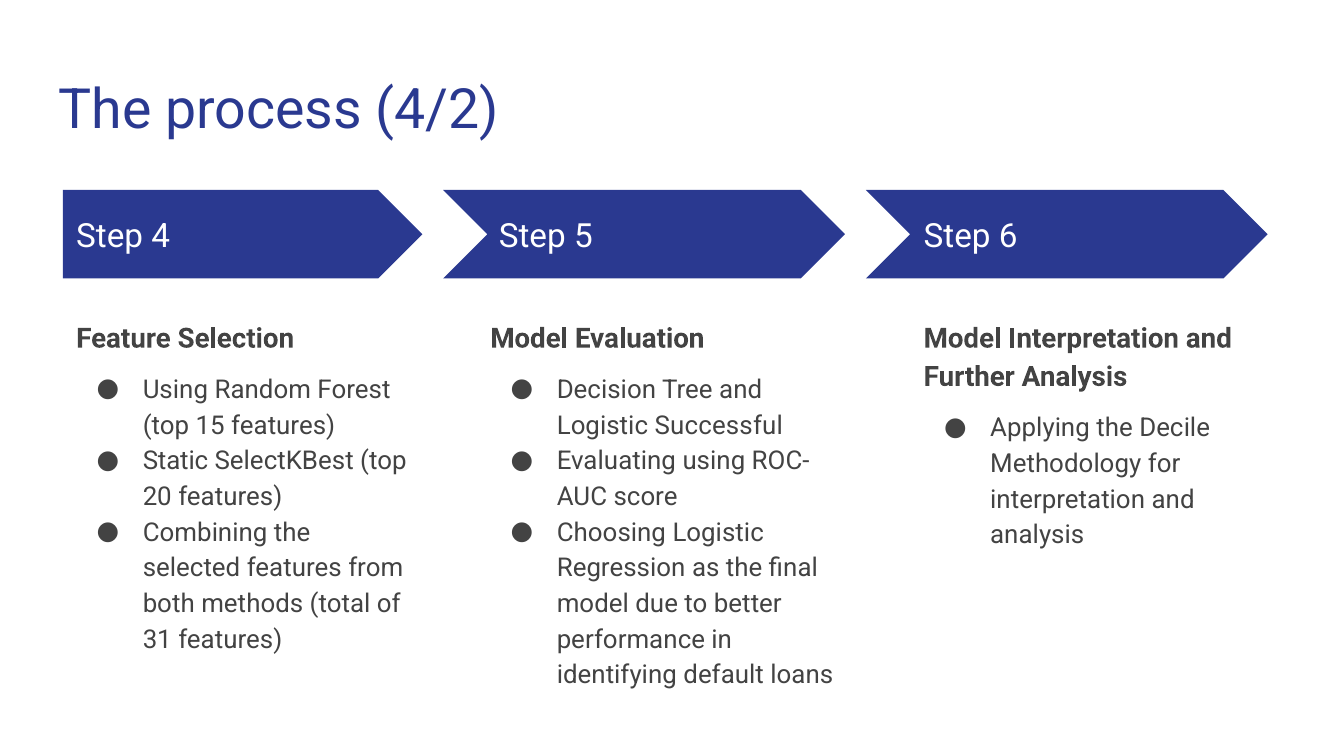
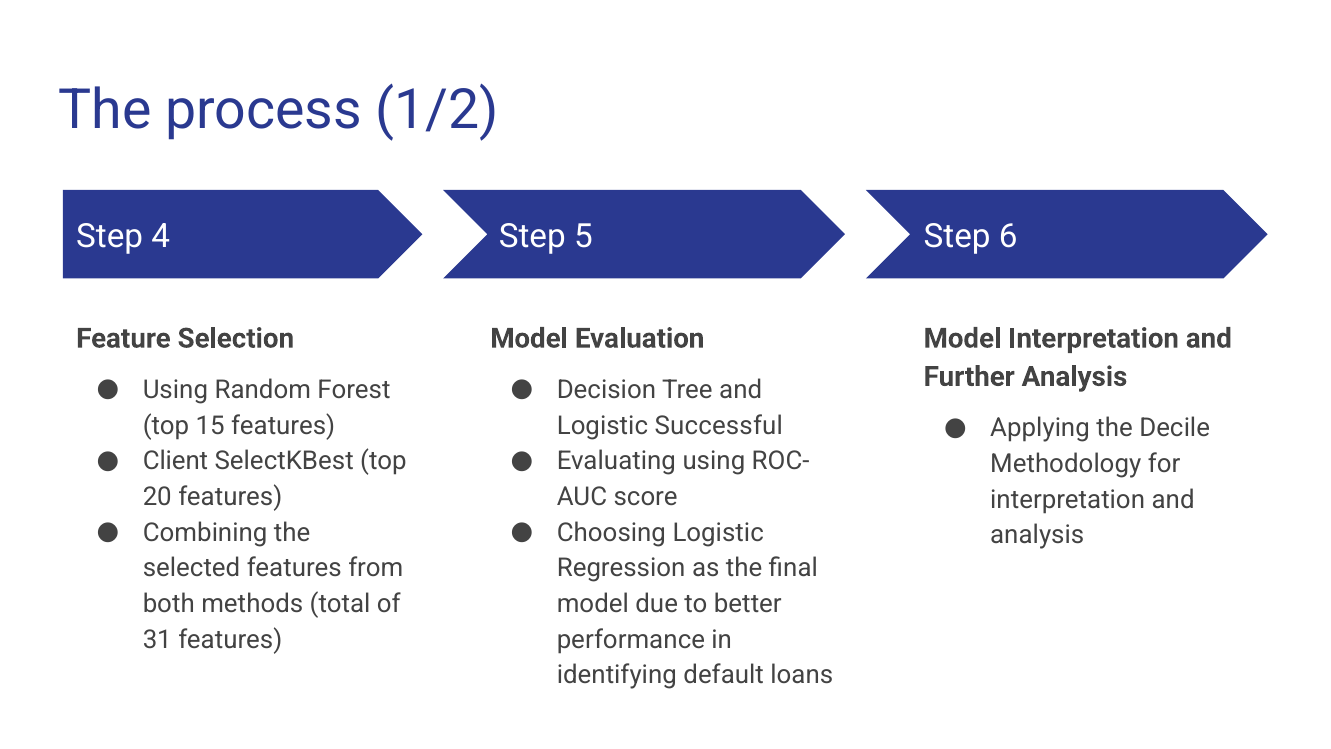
4/2: 4/2 -> 1/2 (437, 110)
Static: Static -> Client (175, 461)
